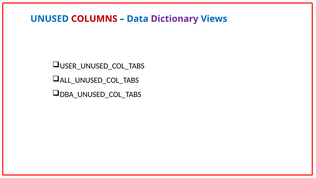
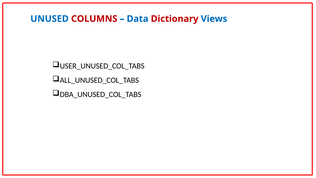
Dictionary colour: purple -> red (175, 19)
